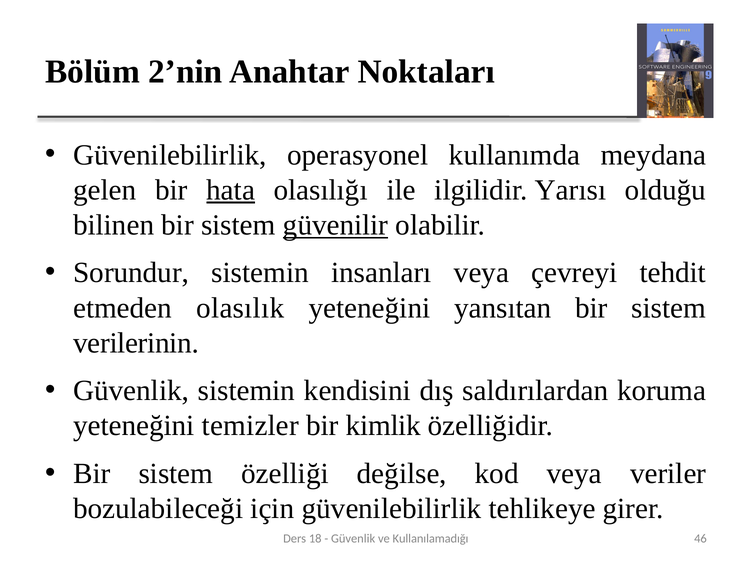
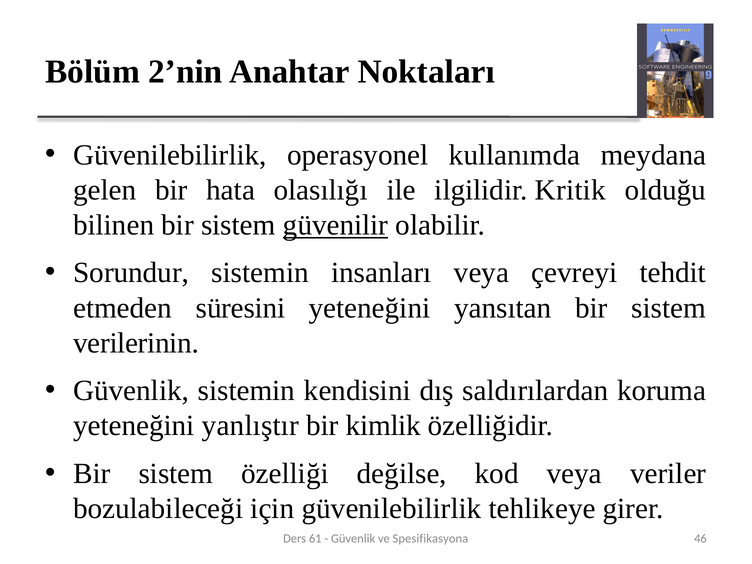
hata underline: present -> none (231, 190)
Yarısı: Yarısı -> Kritik (570, 190)
olasılık: olasılık -> süresini (241, 308)
temizler: temizler -> yanlıştır (250, 426)
18: 18 -> 61 (315, 539)
Kullanılamadığı: Kullanılamadığı -> Spesifikasyona (430, 539)
